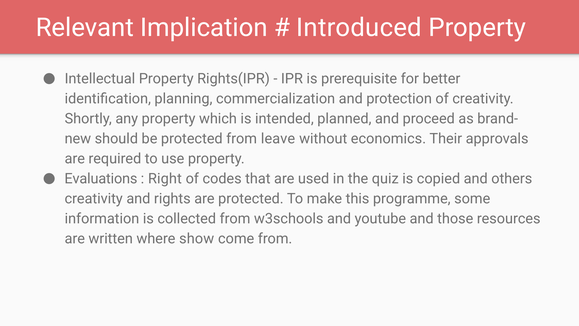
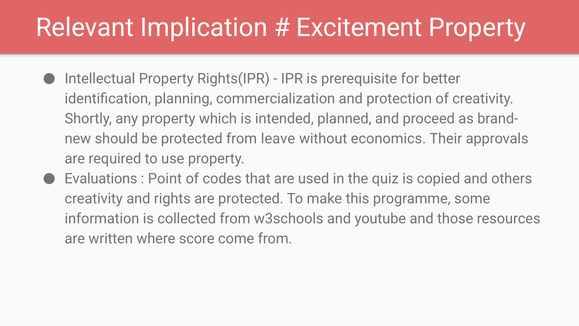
Introduced: Introduced -> Excitement (359, 28)
Right: Right -> Point (165, 178)
show: show -> score (197, 238)
